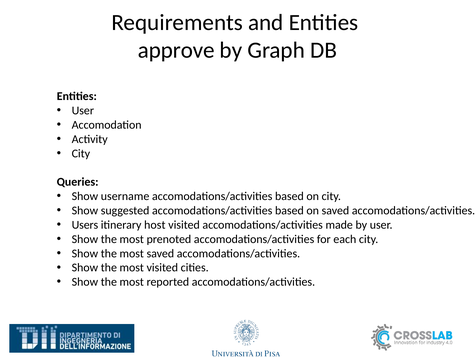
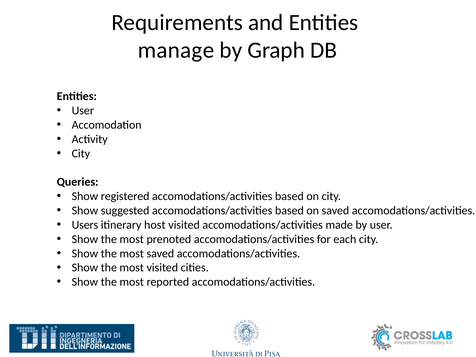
approve: approve -> manage (176, 50)
username: username -> registered (125, 196)
